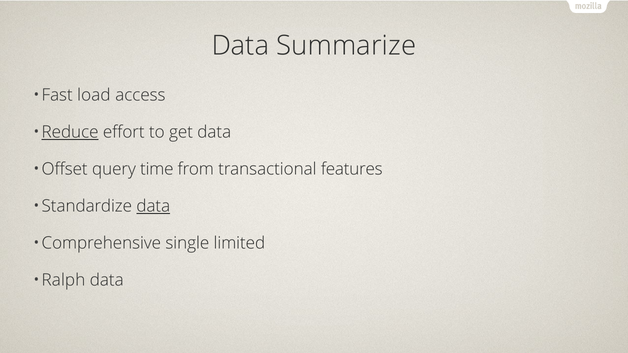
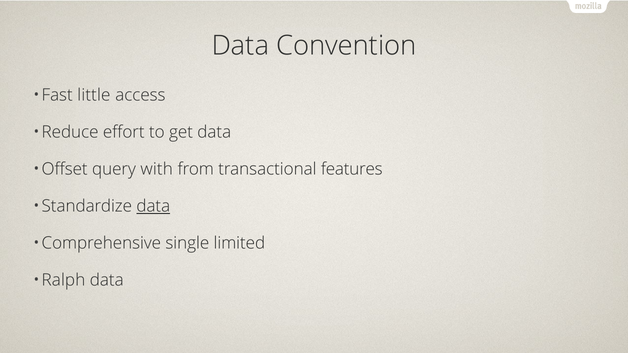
Summarize: Summarize -> Convention (346, 45)
load: load -> little (94, 95)
Reduce underline: present -> none (70, 132)
time: time -> with (157, 169)
